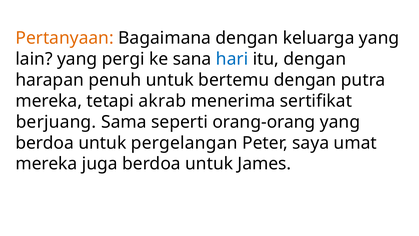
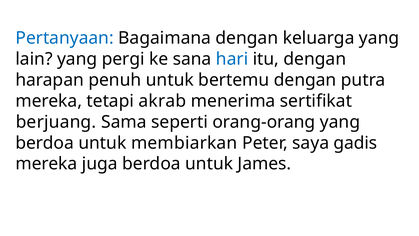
Pertanyaan colour: orange -> blue (65, 38)
pergelangan: pergelangan -> membiarkan (184, 143)
umat: umat -> gadis (355, 143)
